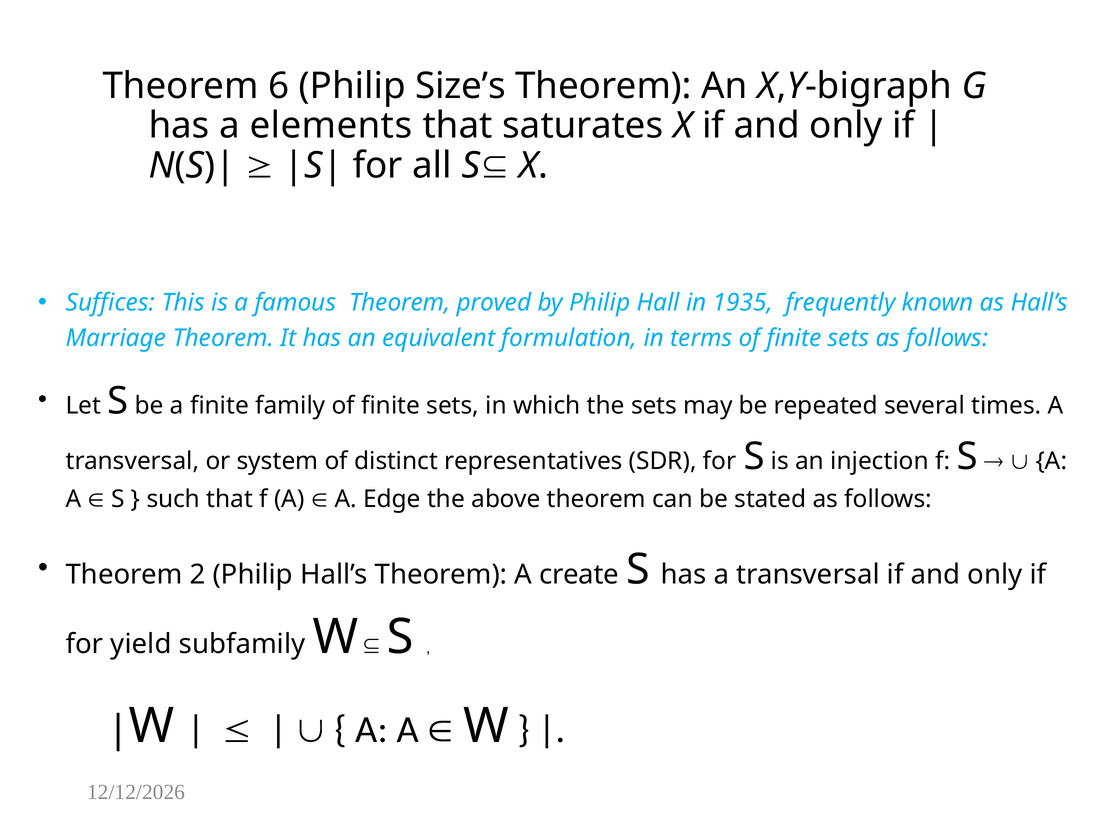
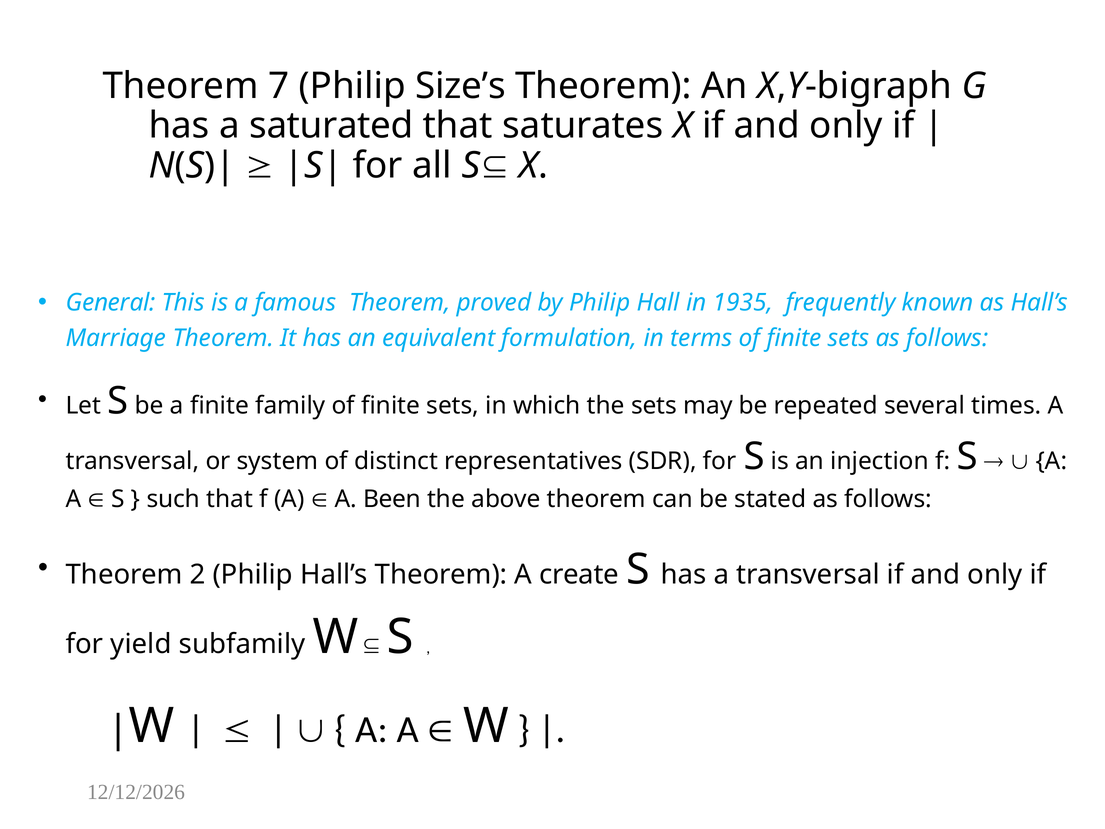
6: 6 -> 7 (279, 86)
elements: elements -> saturated (331, 126)
Suffices: Suffices -> General (111, 302)
Edge: Edge -> Been (392, 499)
